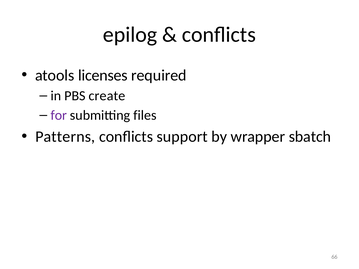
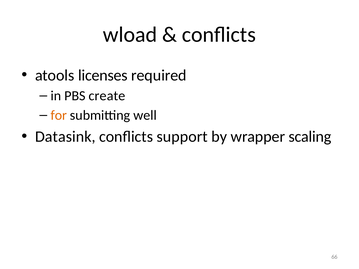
epilog: epilog -> wload (130, 35)
for colour: purple -> orange (59, 115)
files: files -> well (145, 115)
Patterns: Patterns -> Datasink (65, 137)
sbatch: sbatch -> scaling (310, 137)
